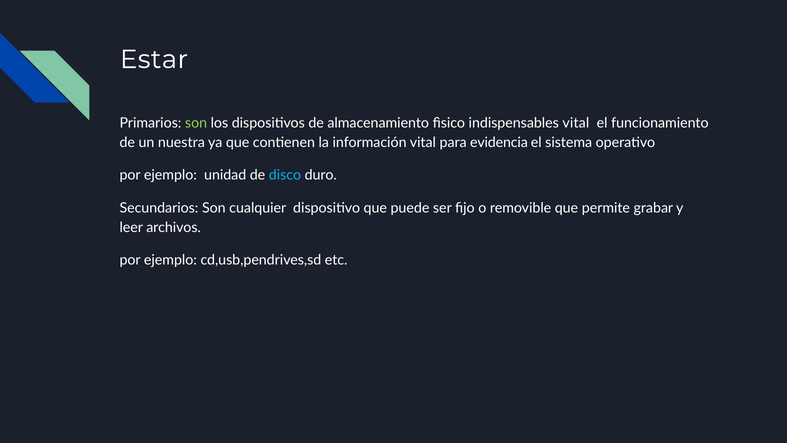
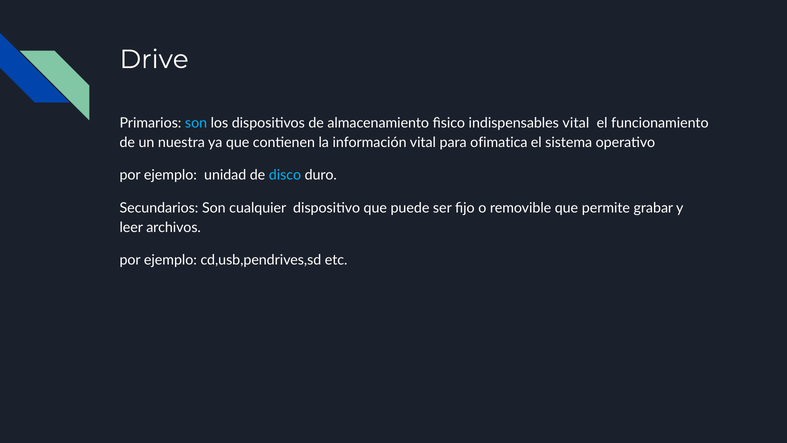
Estar: Estar -> Drive (154, 59)
son colour: light green -> light blue (196, 123)
evidencia: evidencia -> ofimatica (499, 143)
